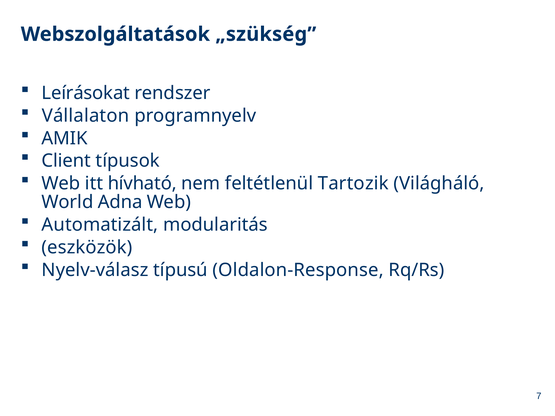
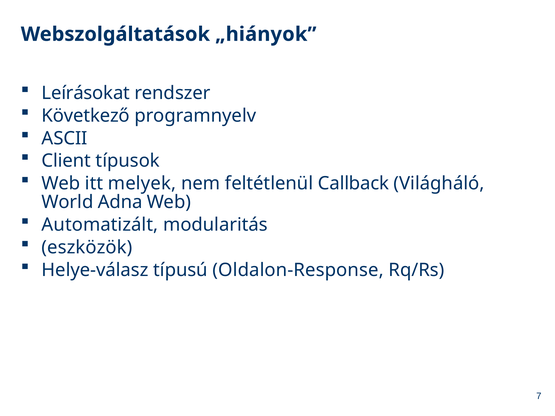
„szükség: „szükség -> „hiányok (266, 34)
Vállalaton: Vállalaton -> Következő (86, 116)
AMIK: AMIK -> ASCII (65, 138)
hívható: hívható -> melyek (142, 183)
Tartozik: Tartozik -> Callback (353, 183)
Nyelv-válasz: Nyelv-válasz -> Helye-válasz (95, 270)
